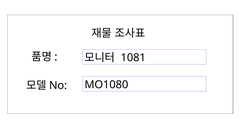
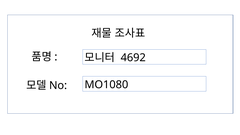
1081: 1081 -> 4692 (133, 58)
